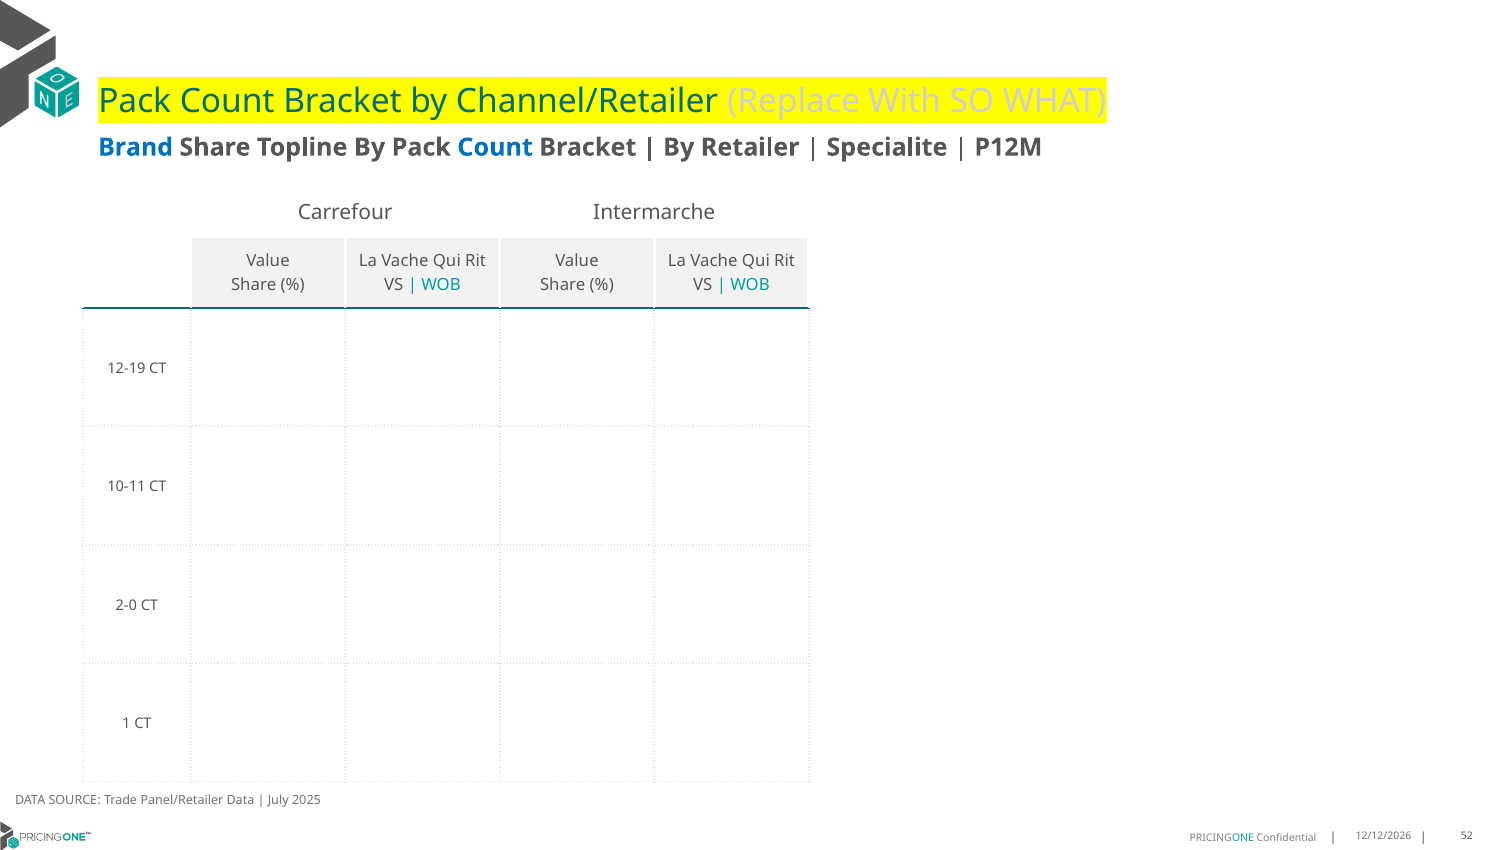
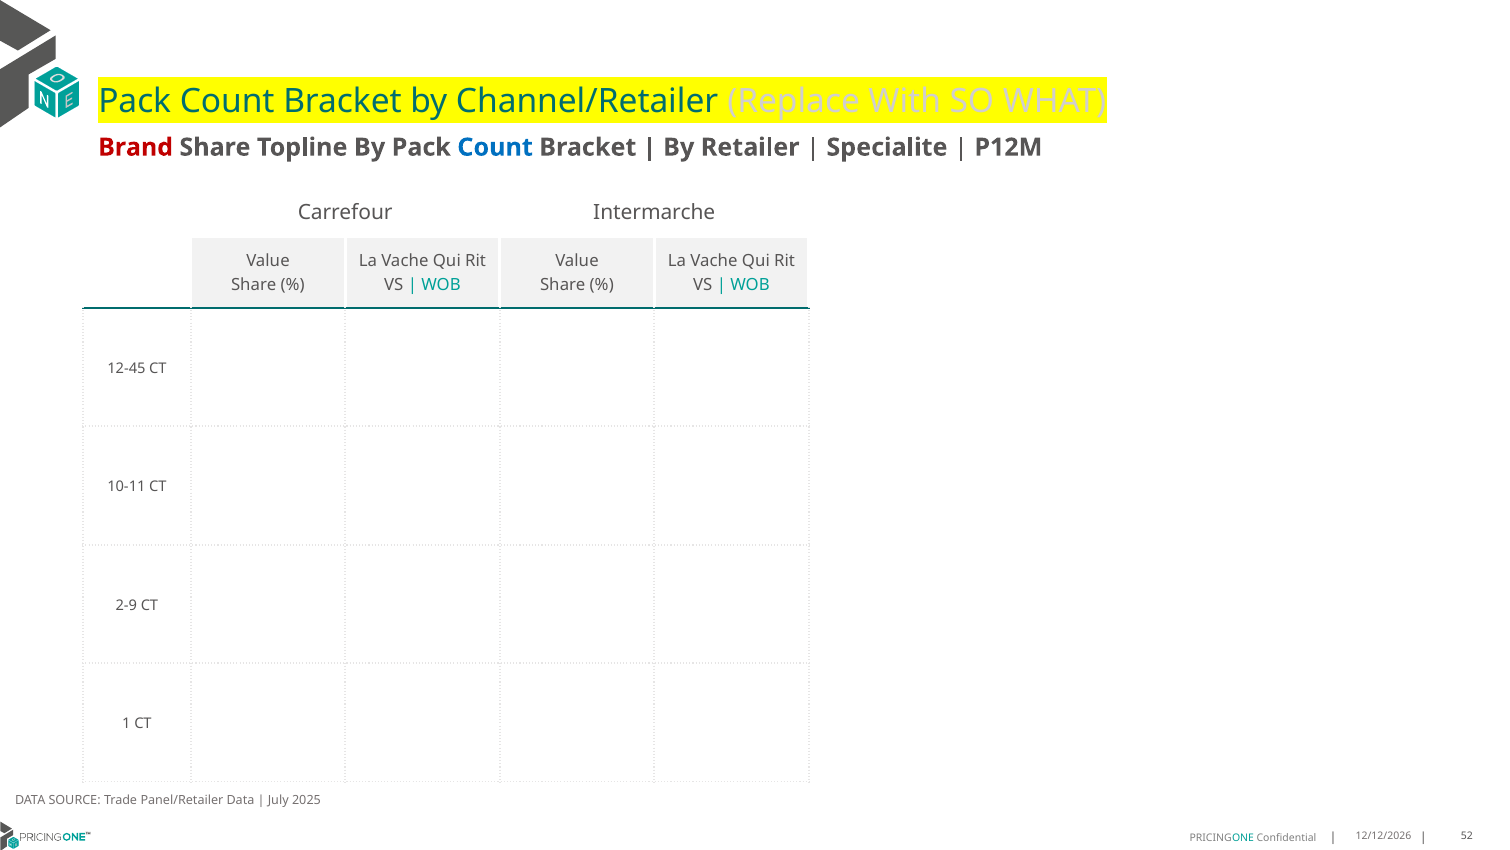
Brand colour: blue -> red (136, 147)
12-19: 12-19 -> 12-45 (126, 368)
2-0: 2-0 -> 2-9 (126, 605)
